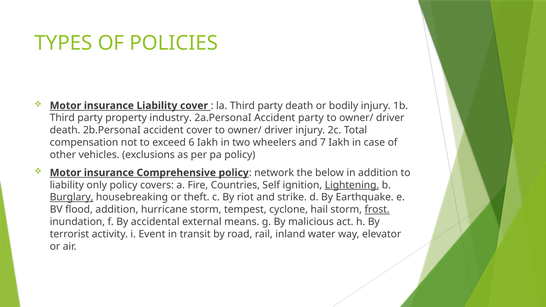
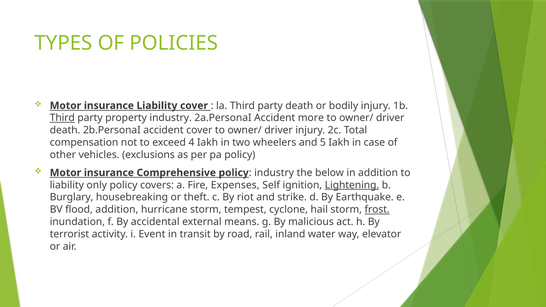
Third underline: none -> present (62, 118)
Accident party: party -> more (311, 118)
6: 6 -> 4 (191, 143)
7: 7 -> 5 (323, 143)
network: network -> industry (274, 173)
Countries: Countries -> Expenses (235, 185)
Burglary underline: present -> none (72, 197)
